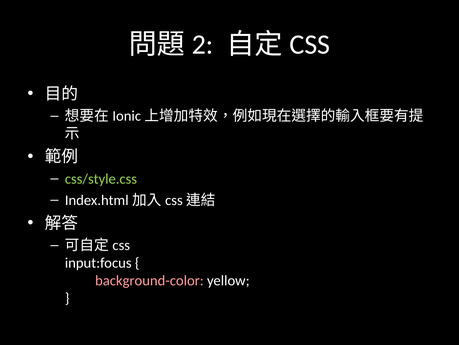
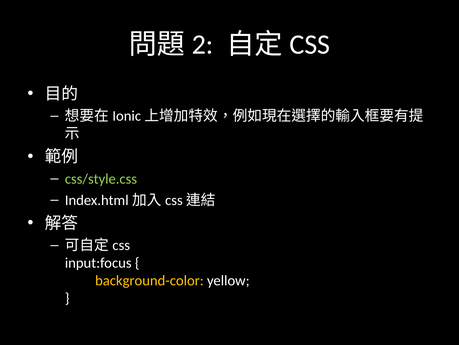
background-color colour: pink -> yellow (149, 280)
